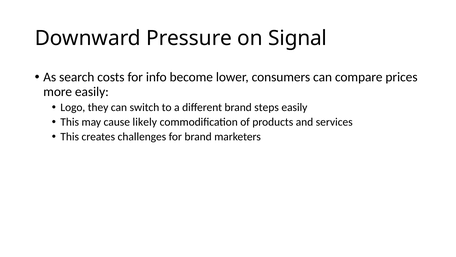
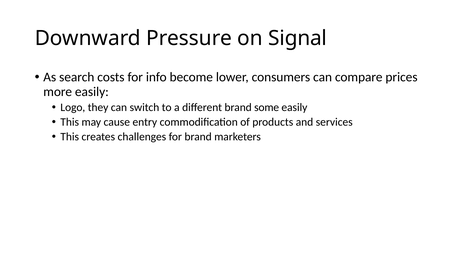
steps: steps -> some (267, 107)
likely: likely -> entry (145, 122)
